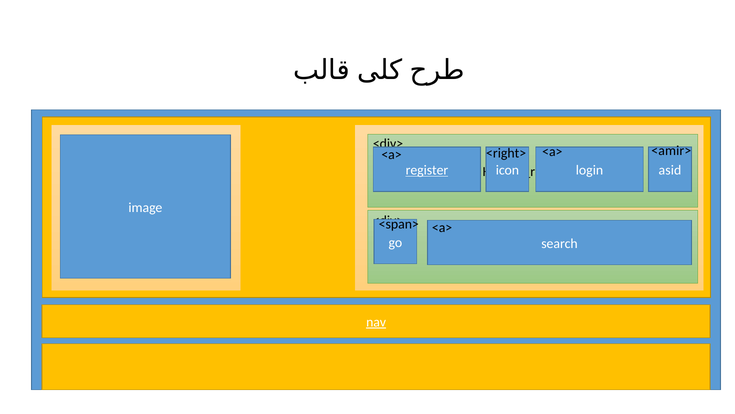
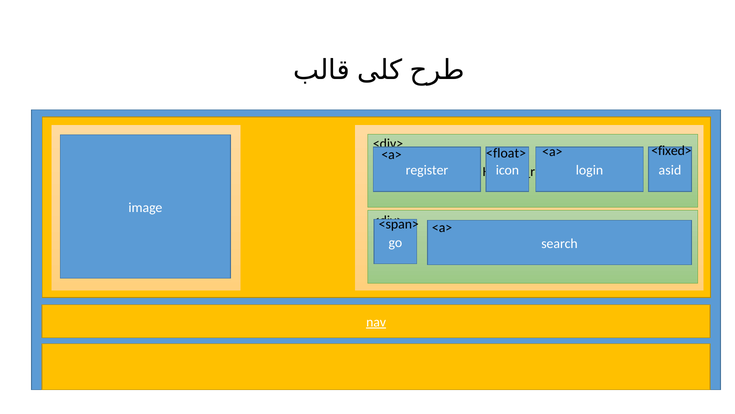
<right>: <right> -> <float> (506, 153)
<amir>: <amir> -> <fixed> (671, 151)
register underline: present -> none (427, 170)
